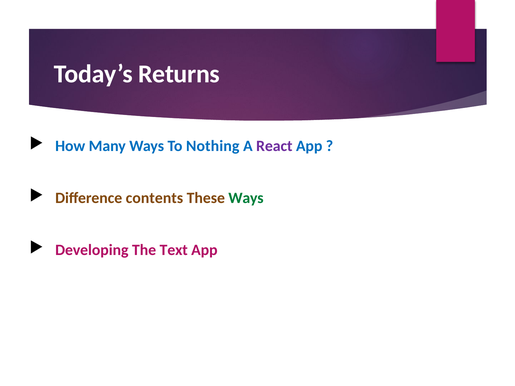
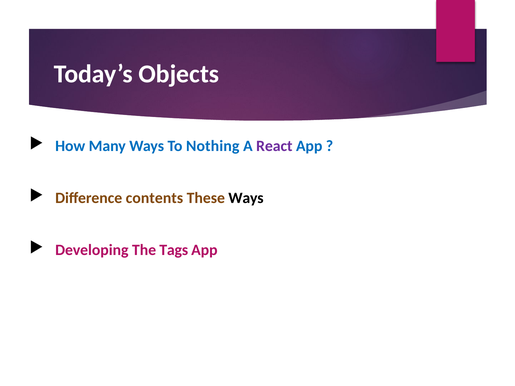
Returns: Returns -> Objects (179, 74)
Ways colour: green -> black (246, 198)
Text: Text -> Tags (174, 250)
